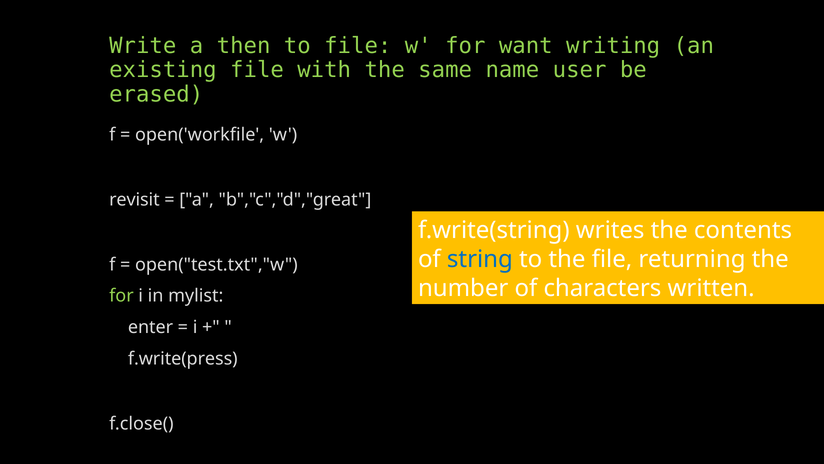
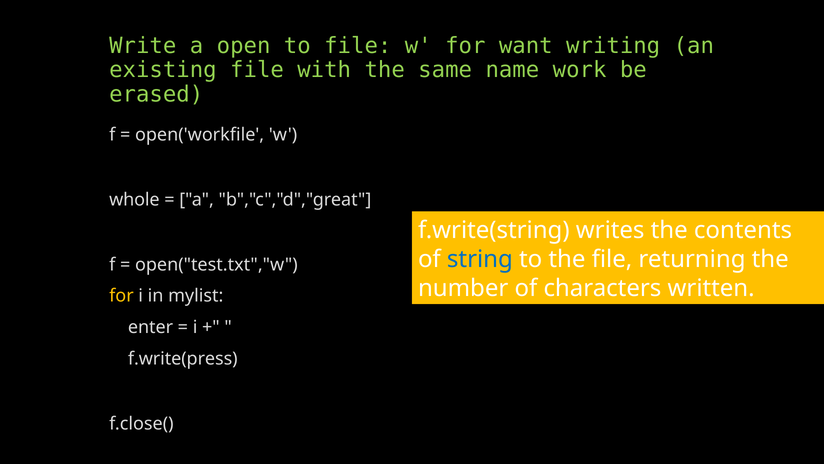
then: then -> open (244, 46)
user: user -> work (580, 70)
revisit: revisit -> whole (134, 200)
for colour: light green -> yellow (121, 296)
